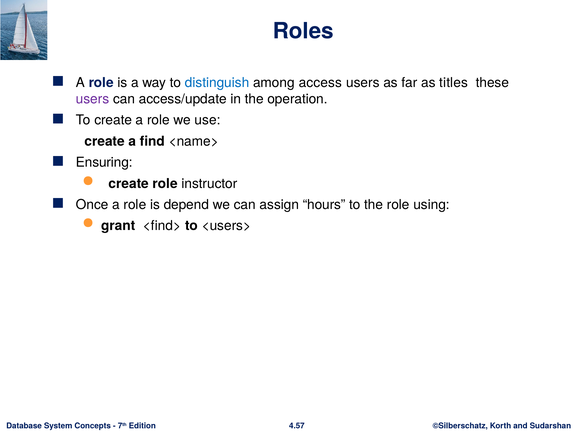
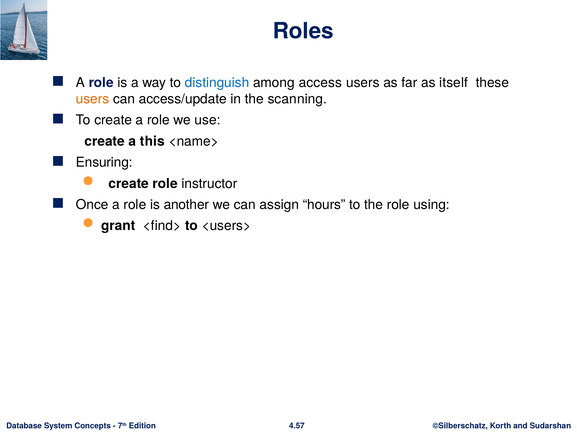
titles: titles -> itself (454, 83)
users colour: purple -> orange (93, 99)
operation: operation -> scanning (297, 99)
find: find -> this (152, 141)
depend: depend -> another (186, 205)
